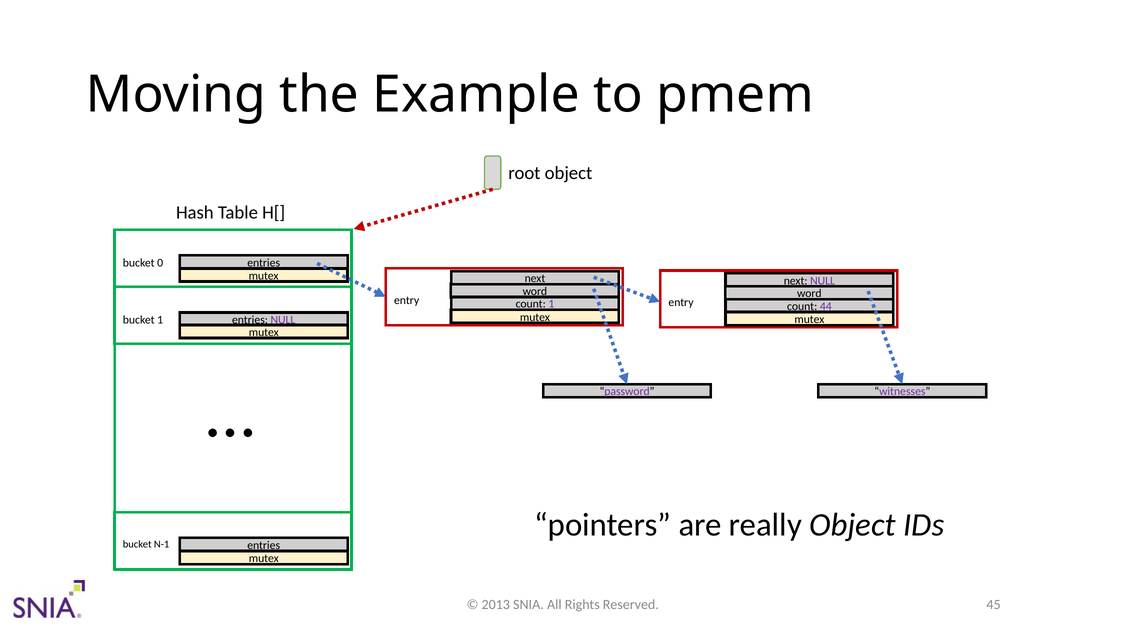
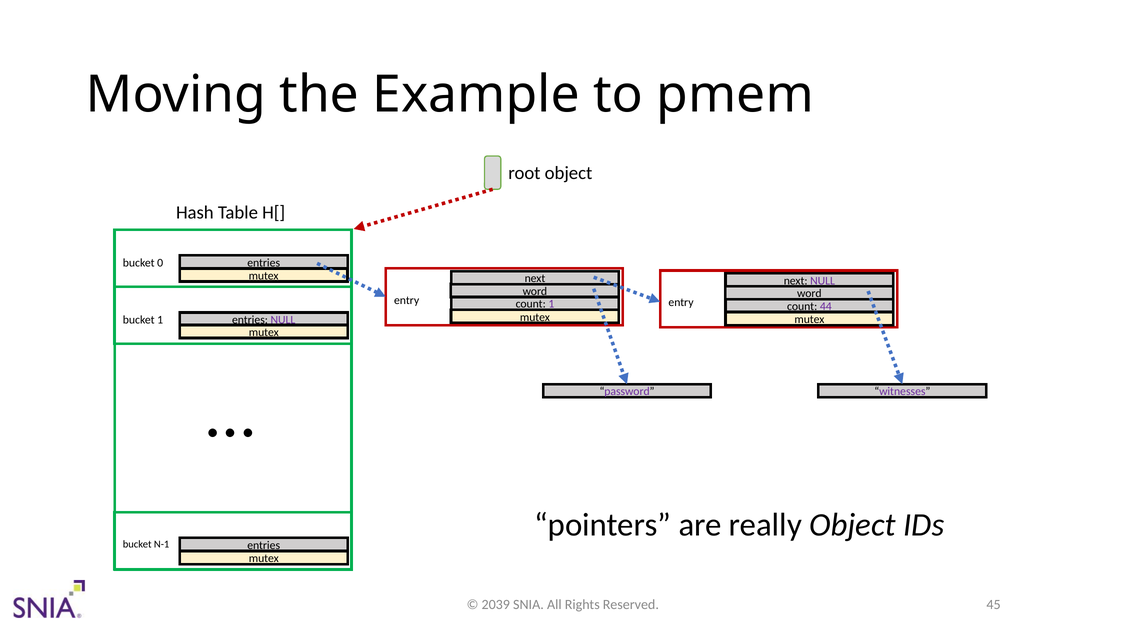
2013: 2013 -> 2039 (496, 605)
